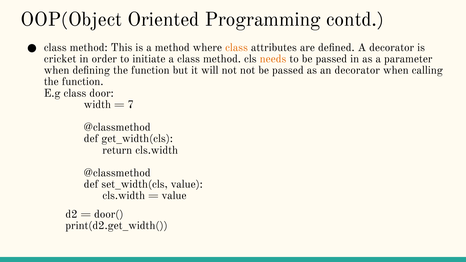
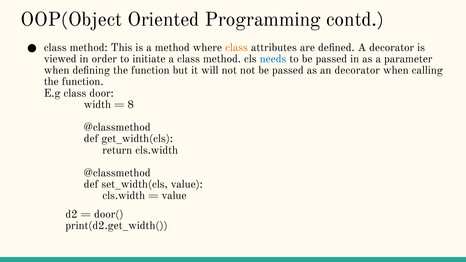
cricket: cricket -> viewed (60, 59)
needs colour: orange -> blue (273, 59)
7: 7 -> 8 (131, 105)
